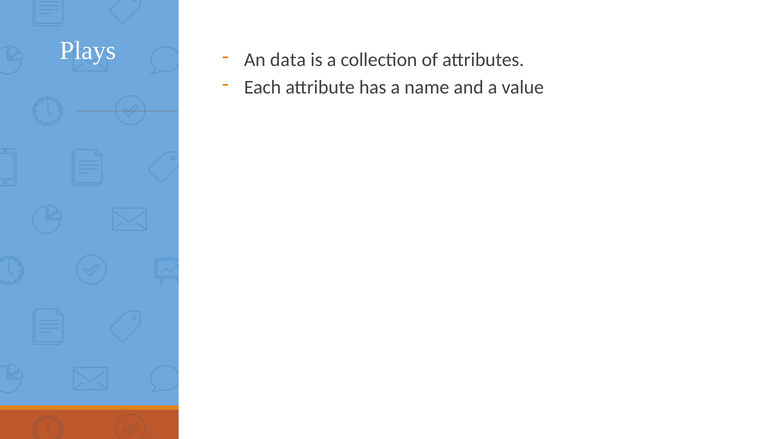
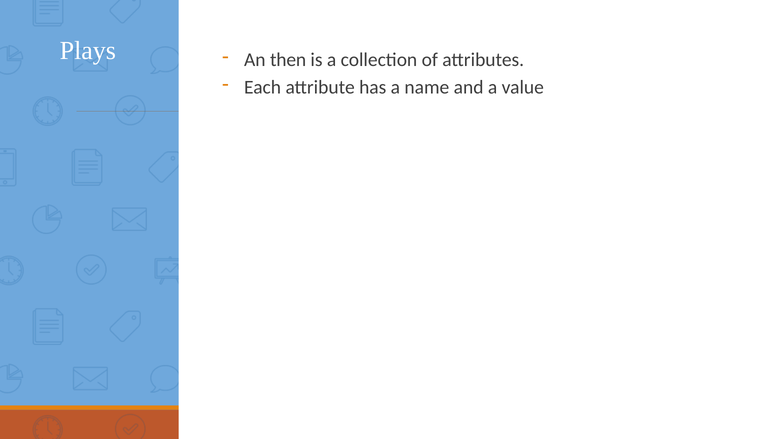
data: data -> then (288, 60)
